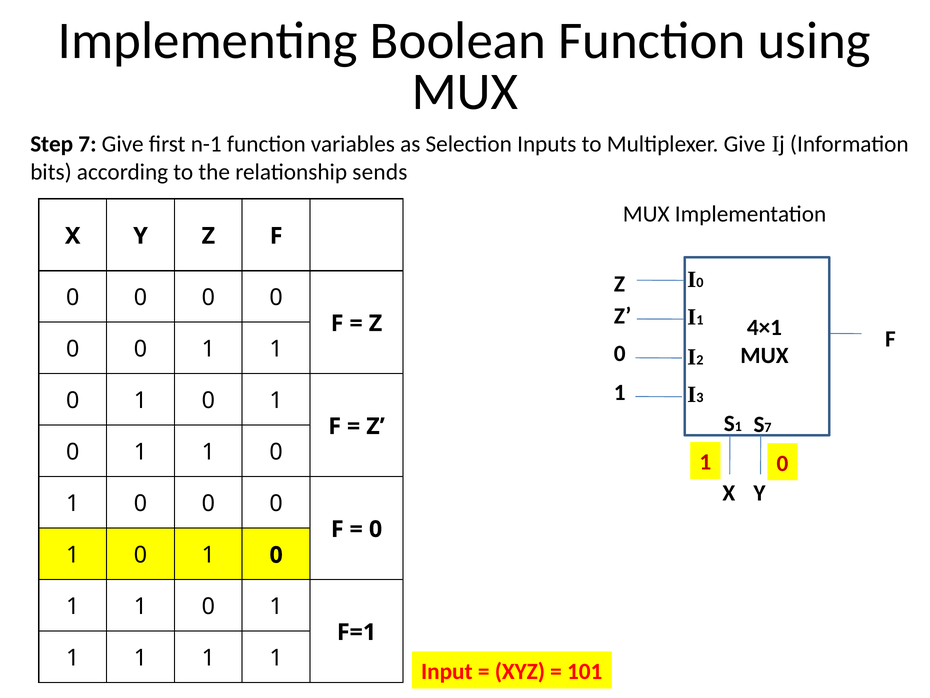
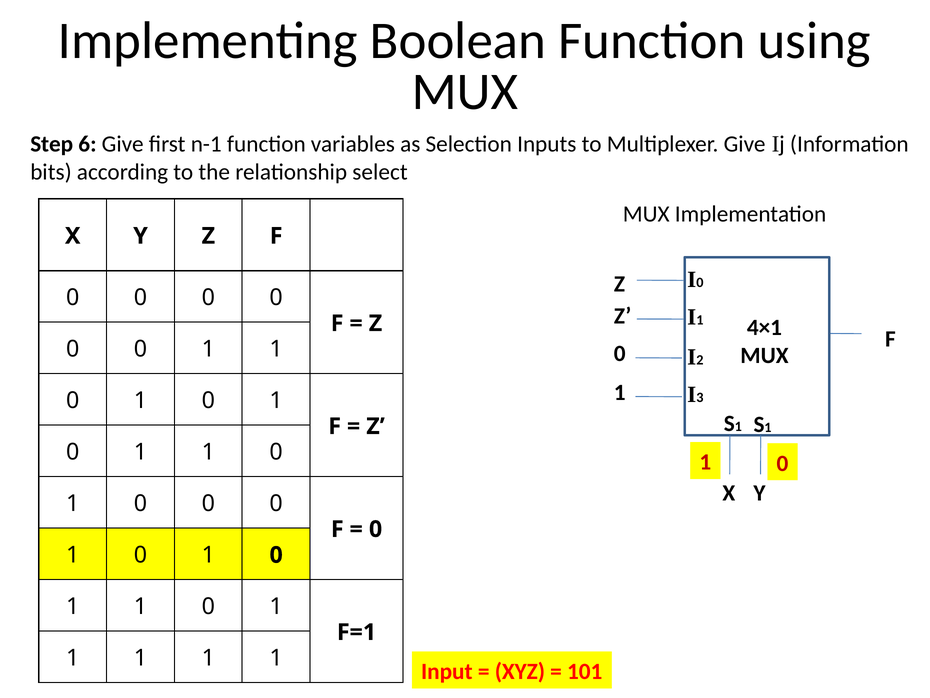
Step 7: 7 -> 6 (87, 144)
sends: sends -> select (380, 172)
7: 7 -> 1 (768, 427)
